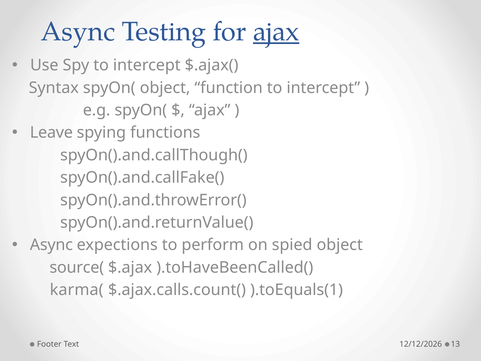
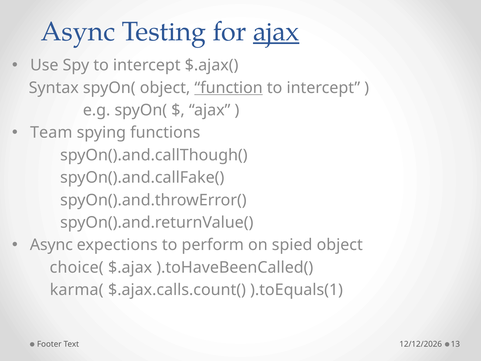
function underline: none -> present (229, 88)
Leave: Leave -> Team (51, 133)
source(: source( -> choice( (77, 267)
